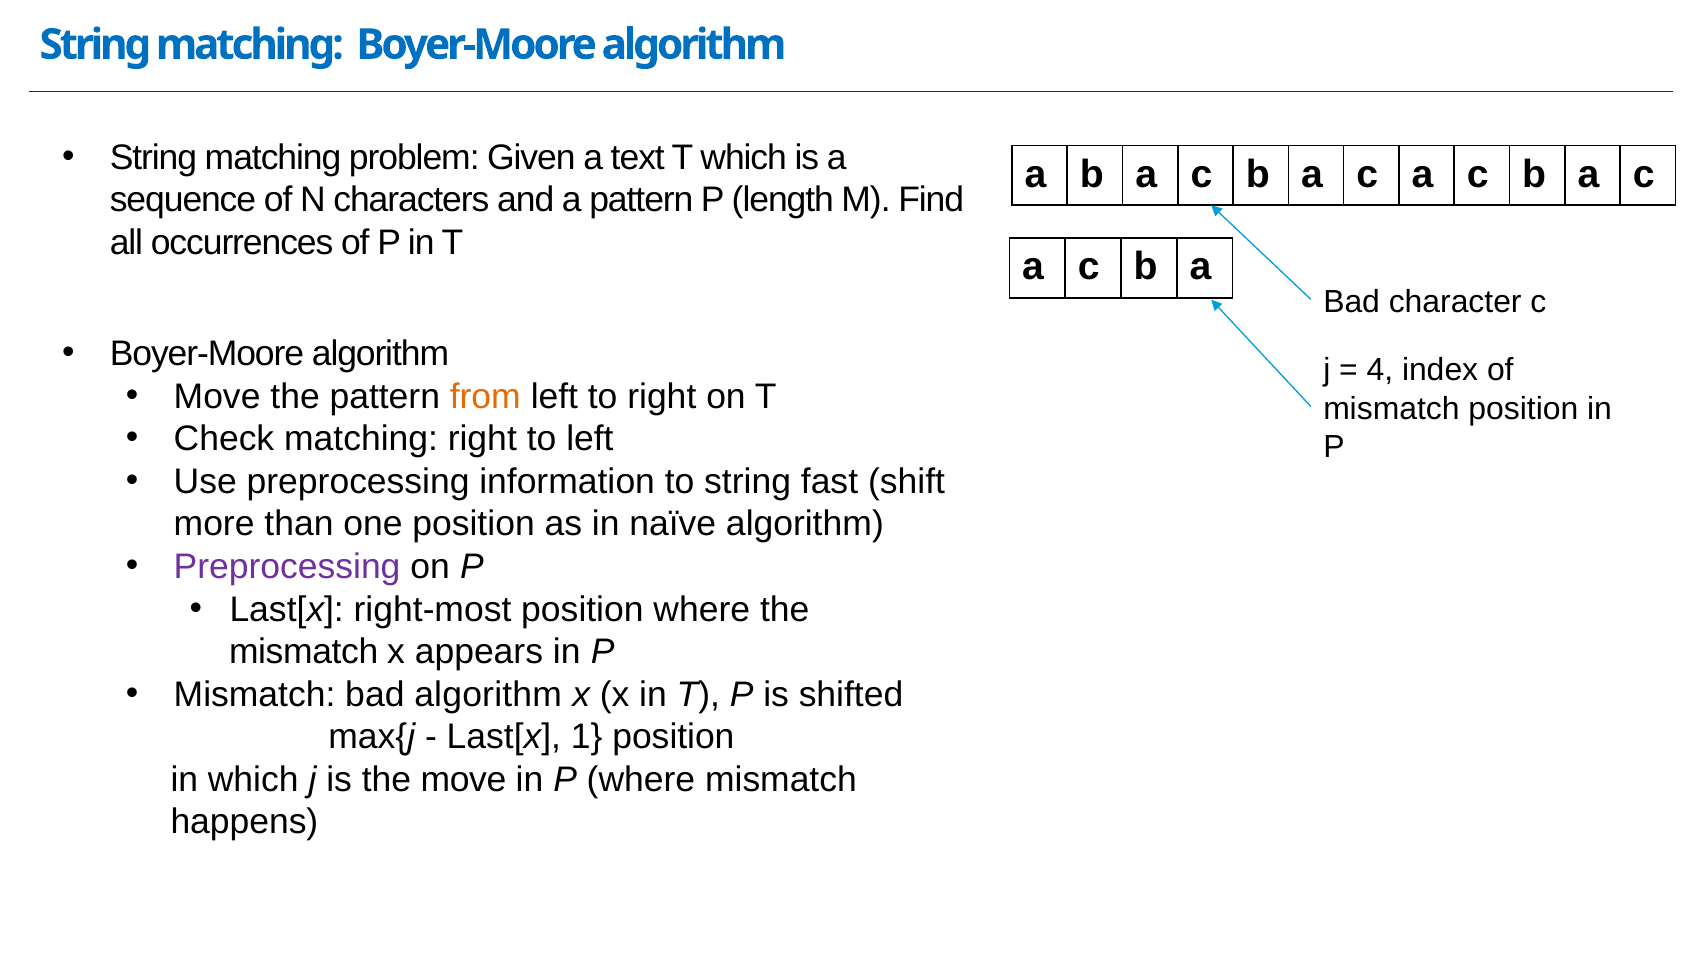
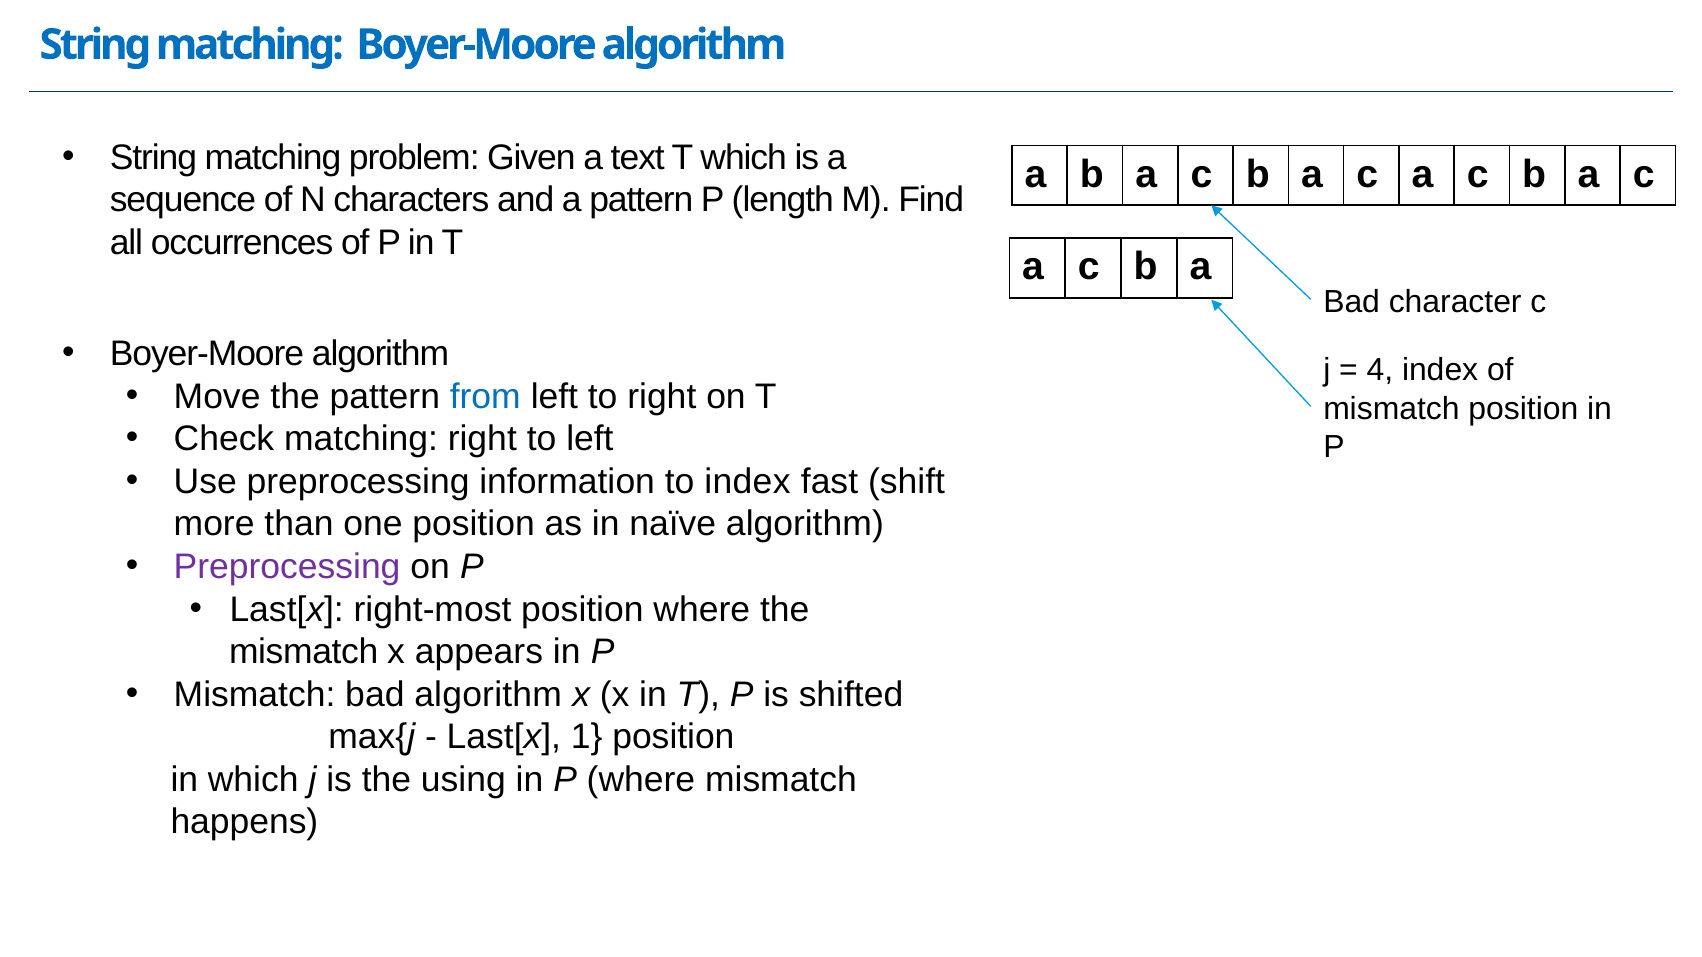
from colour: orange -> blue (485, 397)
to string: string -> index (747, 482)
the move: move -> using (463, 780)
